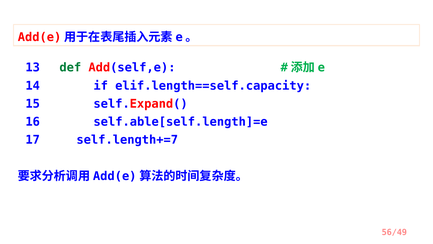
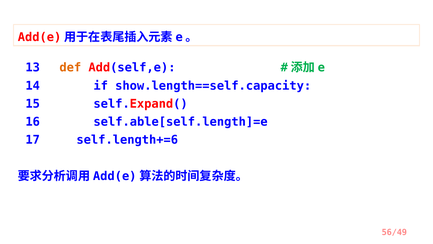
def colour: green -> orange (70, 68)
elif.length==self.capacity: elif.length==self.capacity -> show.length==self.capacity (213, 86)
self.length+=7: self.length+=7 -> self.length+=6 (127, 140)
